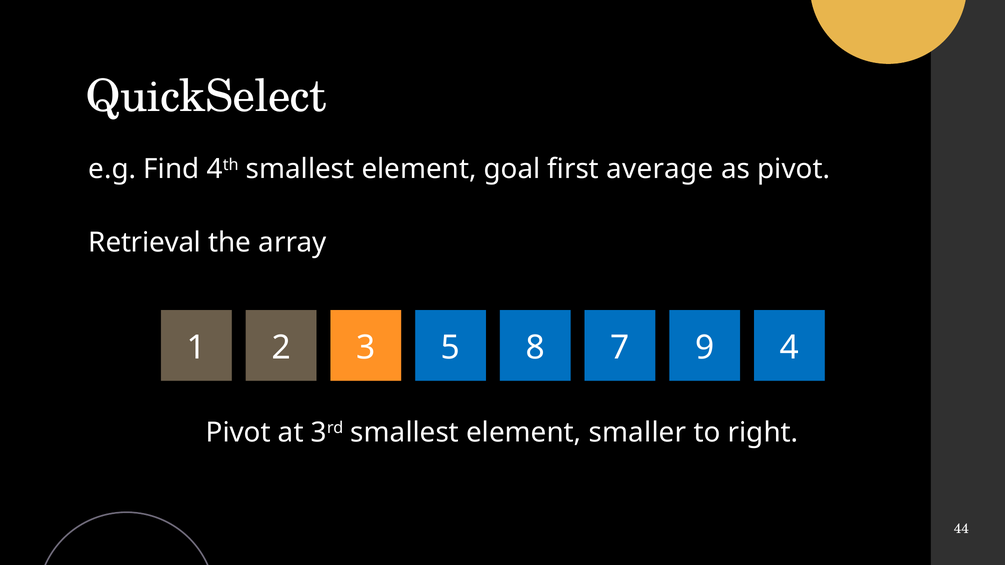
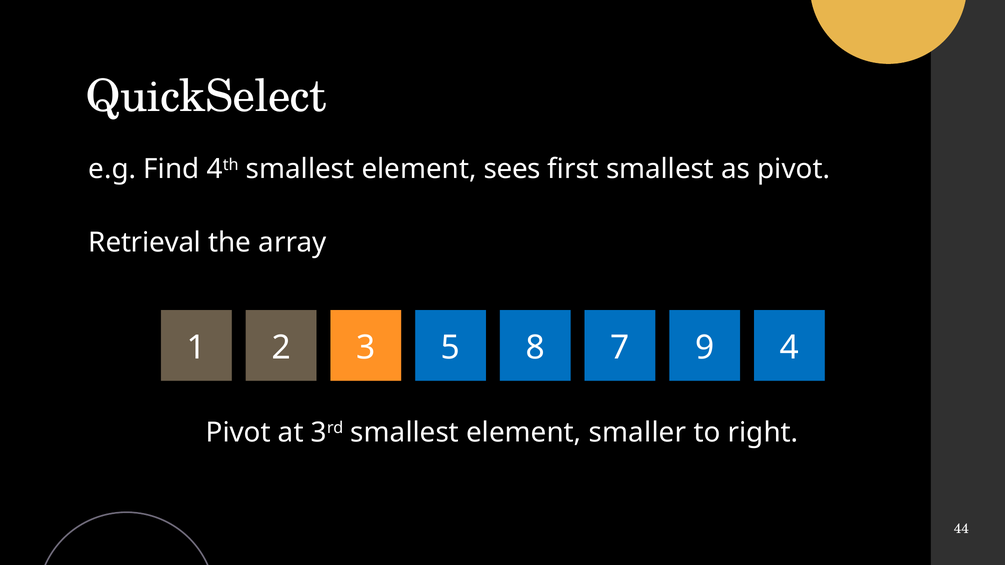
goal: goal -> sees (512, 169)
first average: average -> smallest (660, 169)
